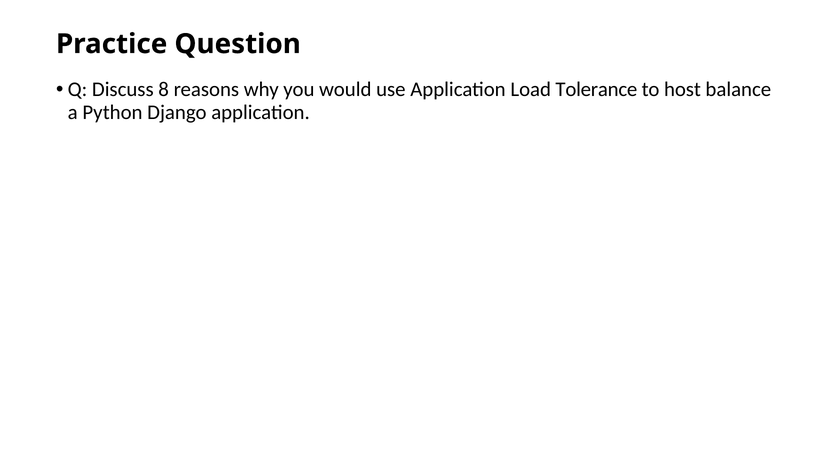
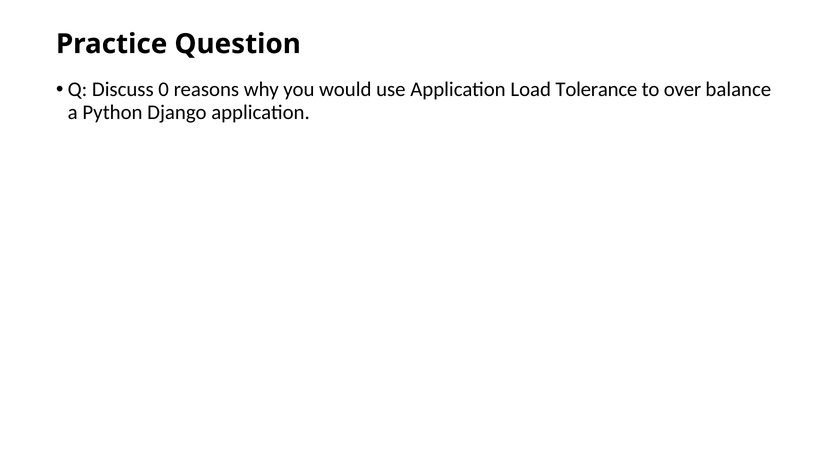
8: 8 -> 0 (164, 90)
host: host -> over (683, 90)
